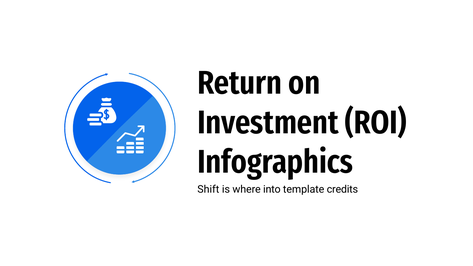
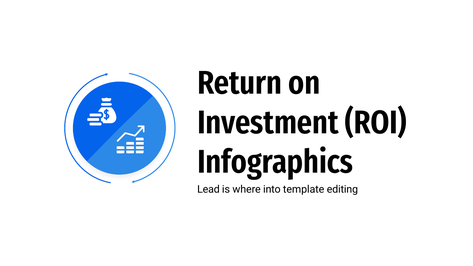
Shift: Shift -> Lead (208, 189)
credits: credits -> editing (342, 189)
